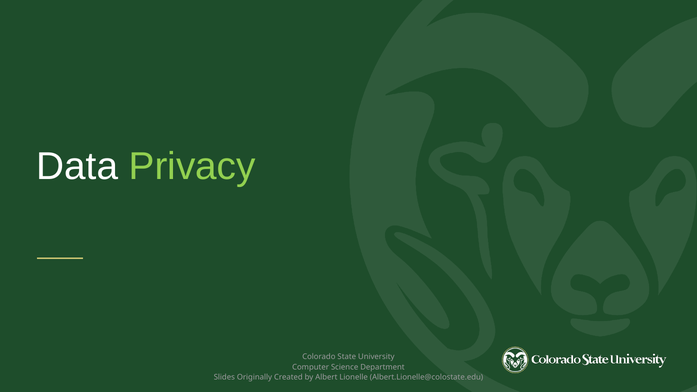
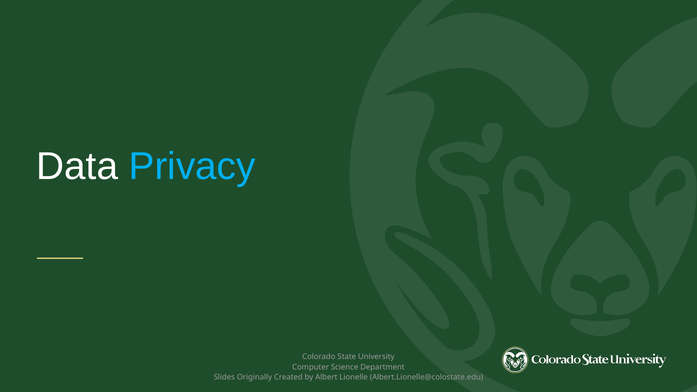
Privacy colour: light green -> light blue (192, 167)
